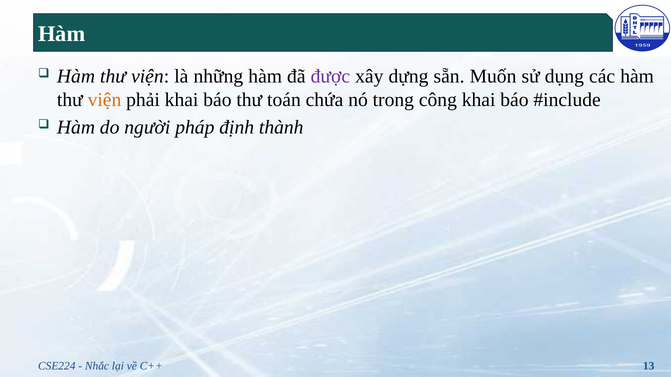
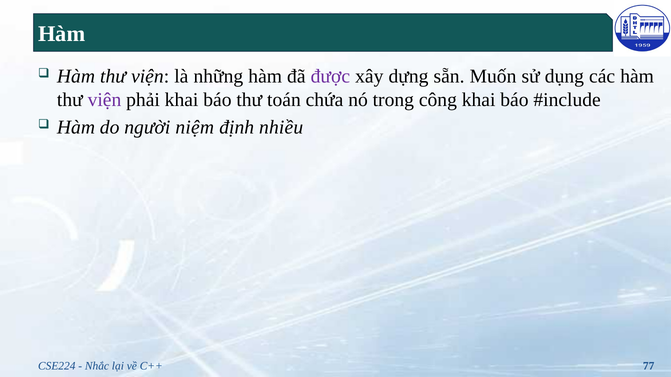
viện colour: orange -> purple (104, 100)
pháp: pháp -> niệm (195, 127)
thành: thành -> nhiều (281, 127)
13: 13 -> 77 (649, 367)
